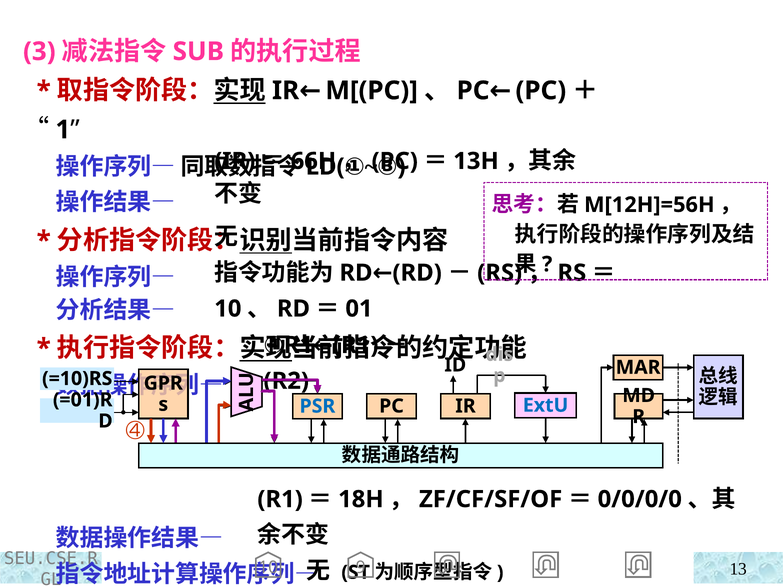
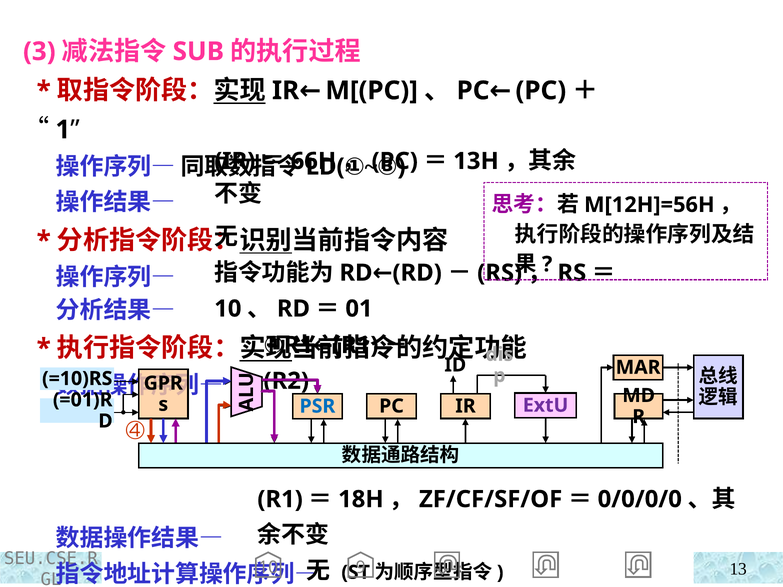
ExtU colour: blue -> purple (546, 405)
